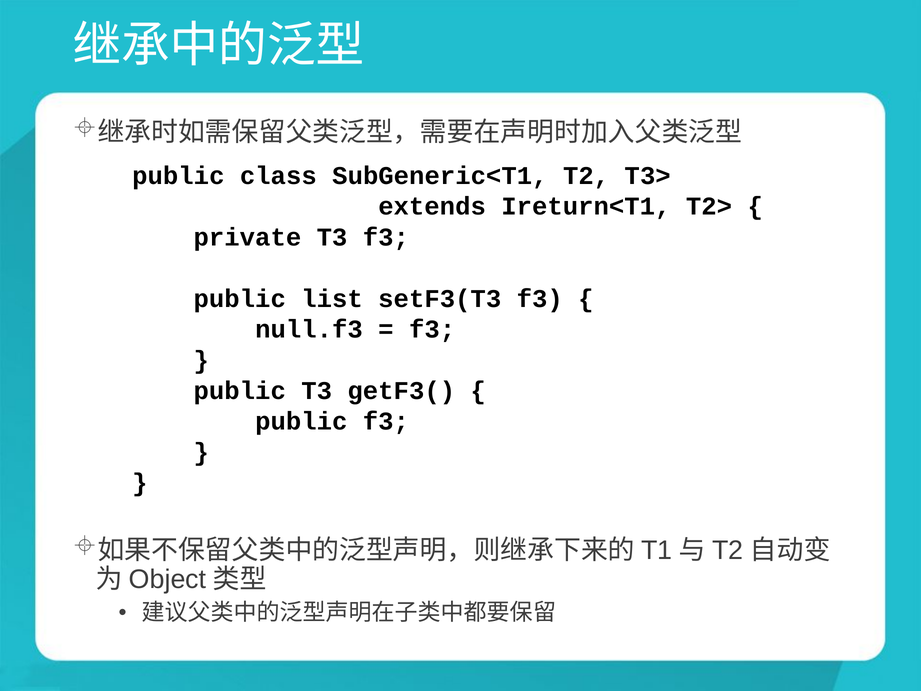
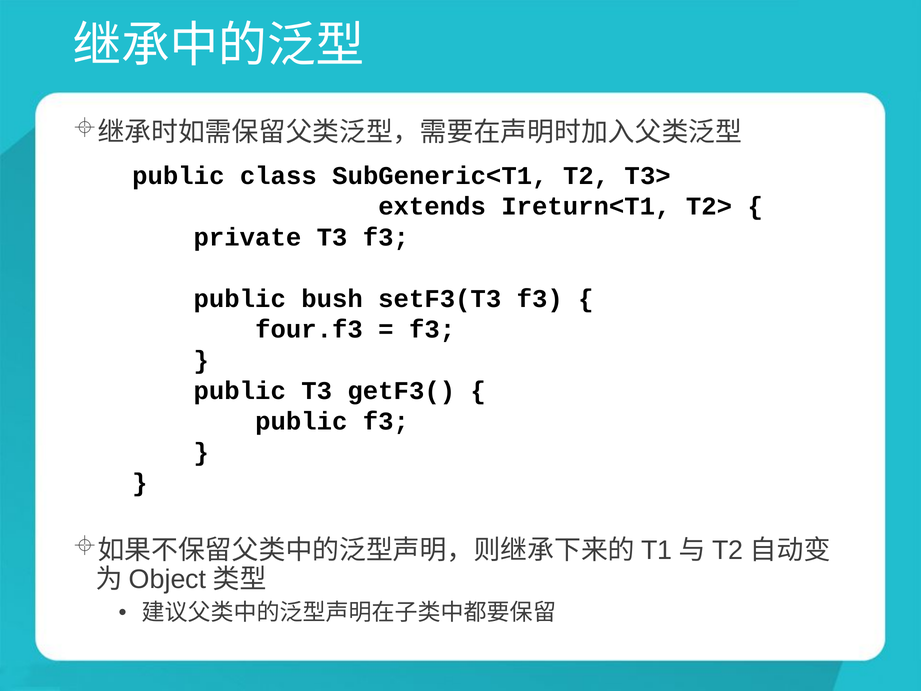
list: list -> bush (332, 299)
null.f3: null.f3 -> four.f3 (309, 329)
